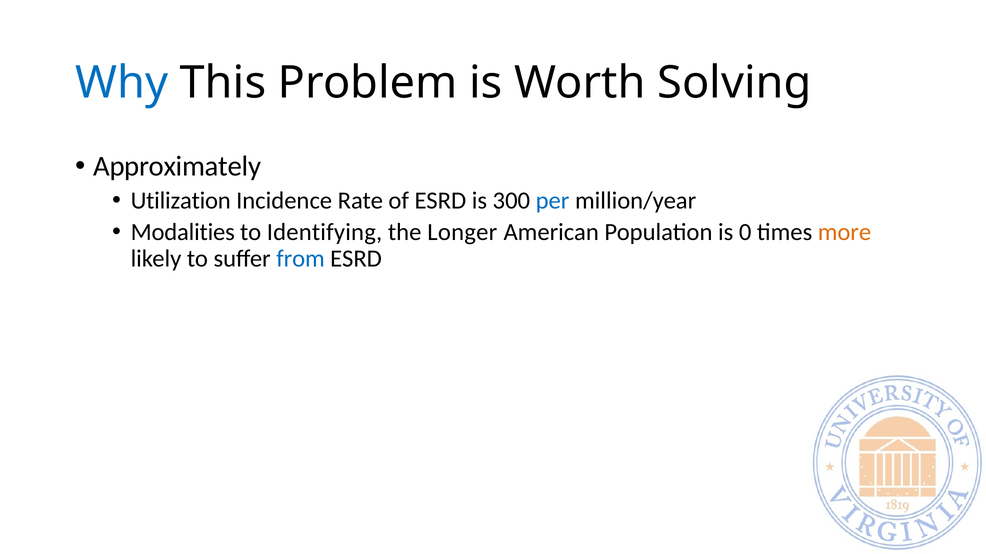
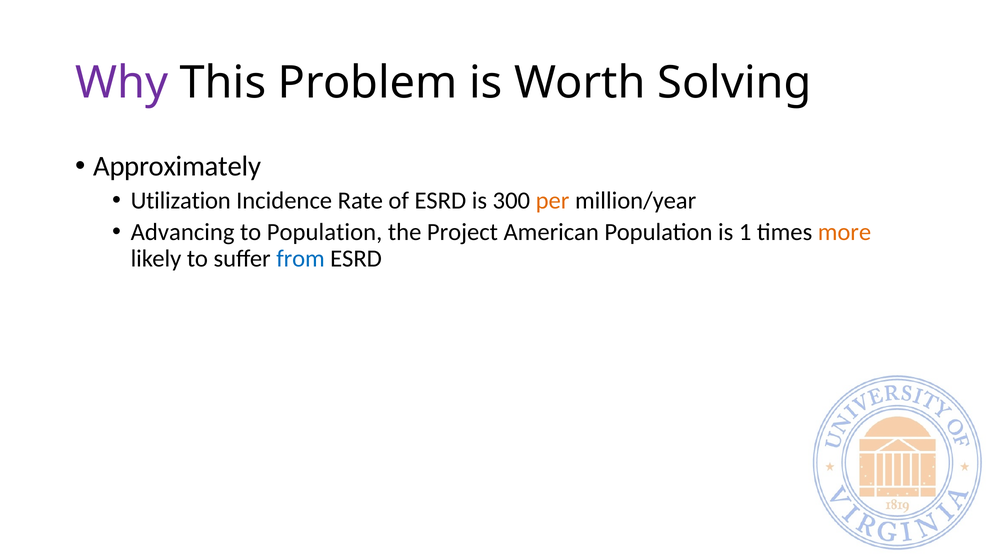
Why colour: blue -> purple (122, 83)
per colour: blue -> orange (553, 201)
Modalities: Modalities -> Advancing (183, 232)
to Identifying: Identifying -> Population (325, 232)
Longer: Longer -> Project (462, 232)
0: 0 -> 1 (745, 232)
